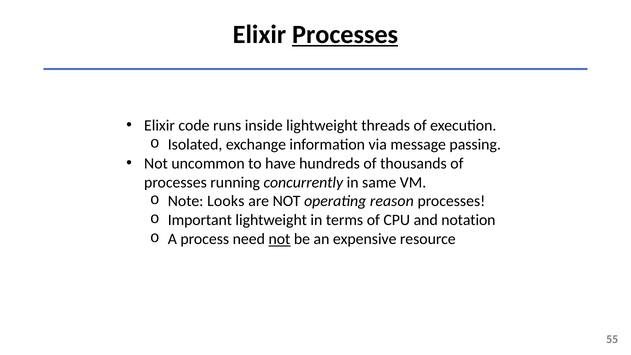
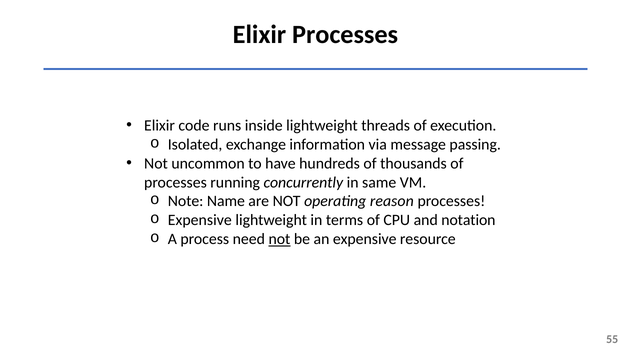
Processes underline: present -> none (345, 35)
Looks: Looks -> Name (226, 201)
Important: Important -> Expensive (200, 220)
